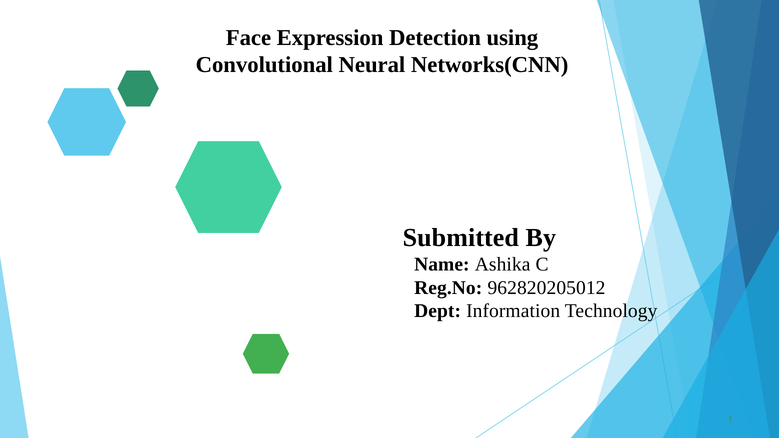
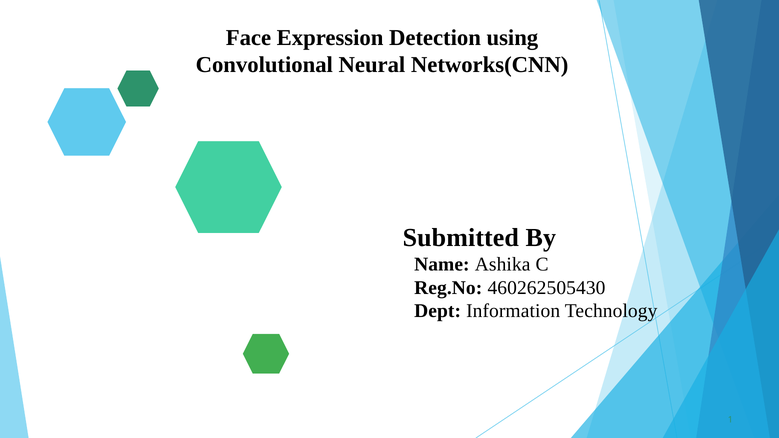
962820205012: 962820205012 -> 460262505430 (546, 288)
